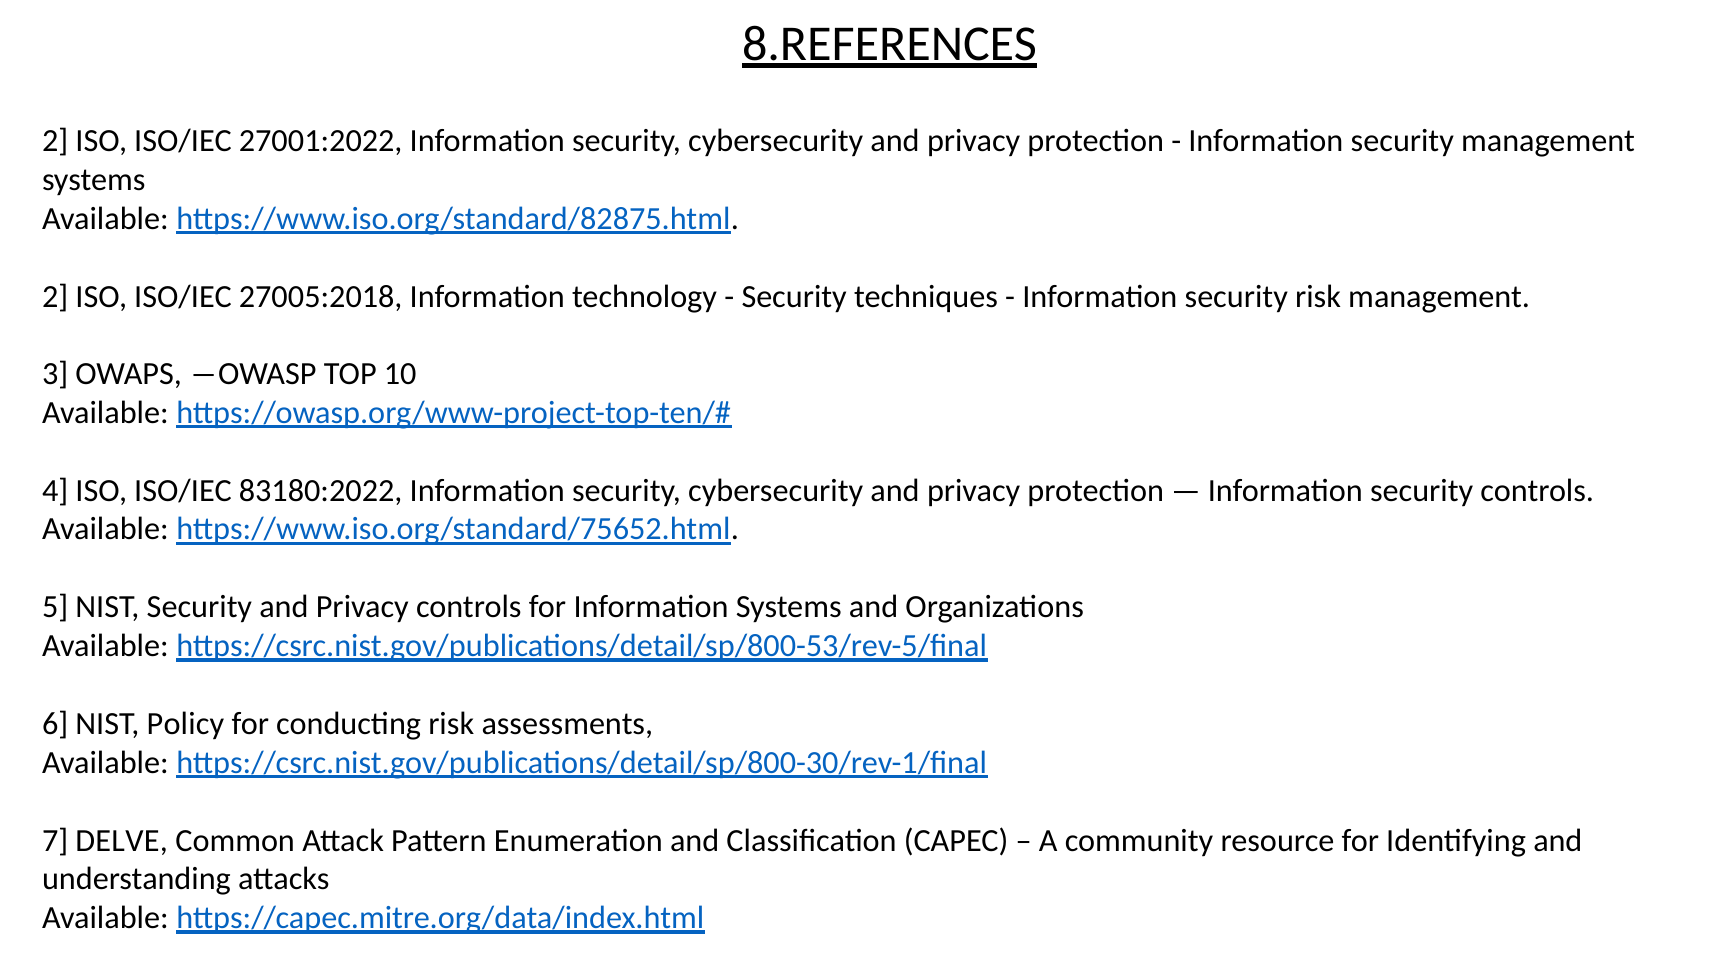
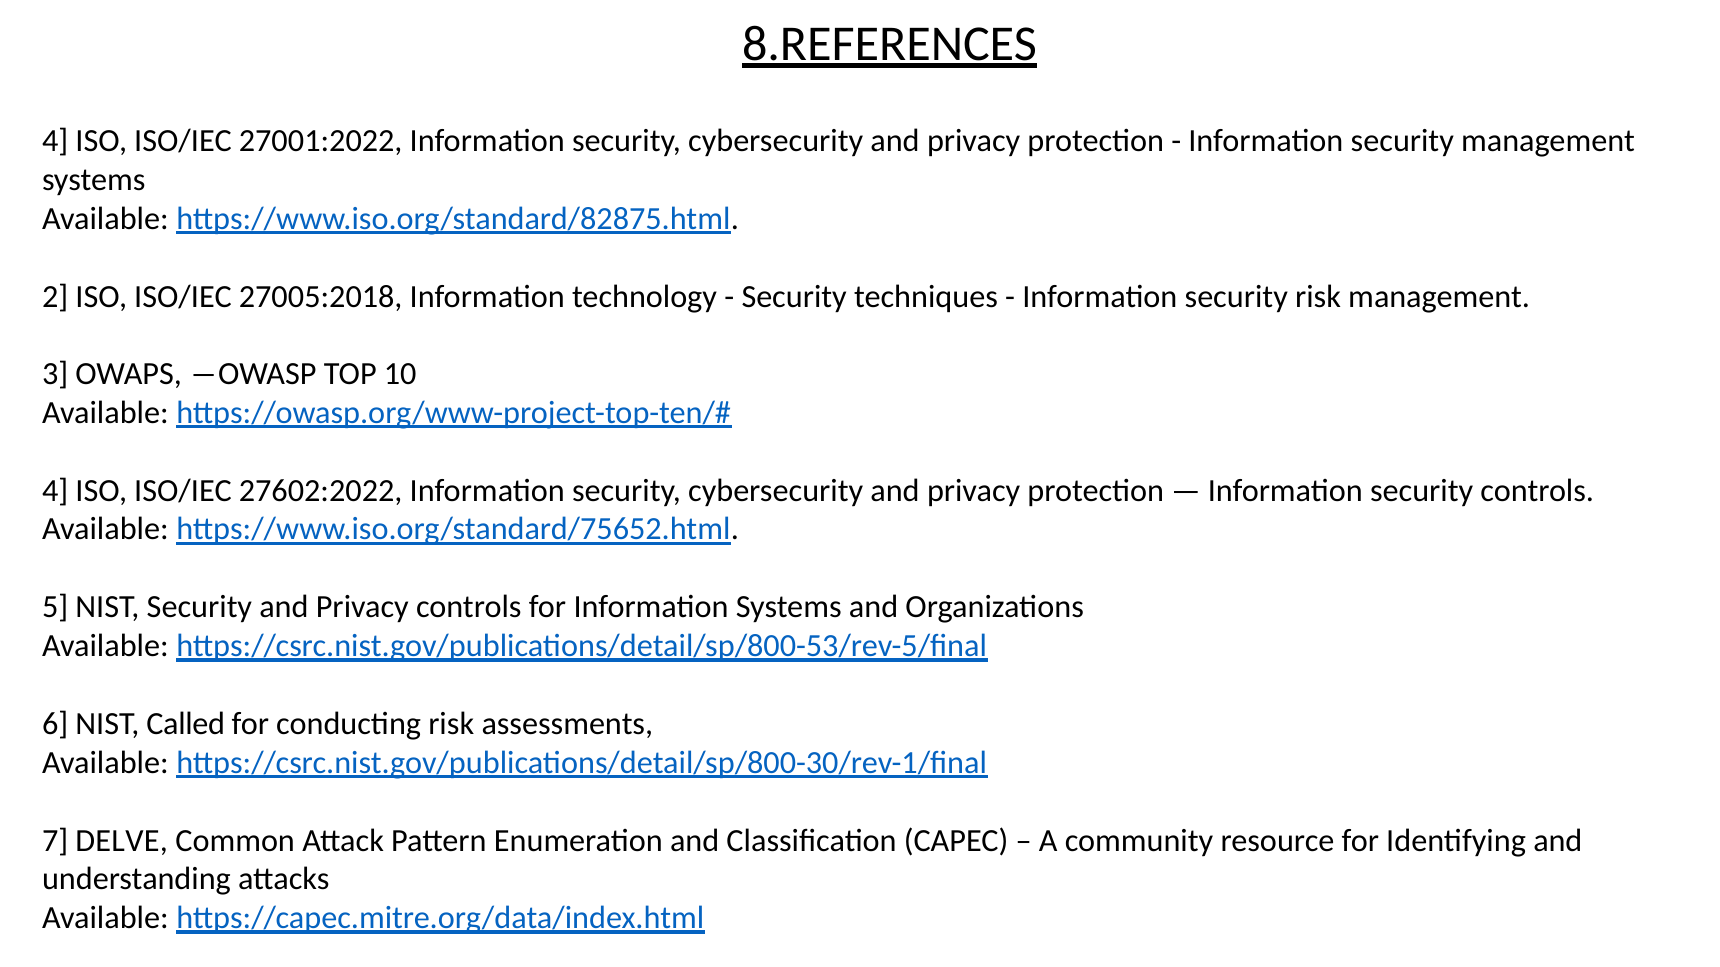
2: 2 -> 4 (55, 141)
83180:2022: 83180:2022 -> 27602:2022 (321, 491)
Policy: Policy -> Called (186, 724)
